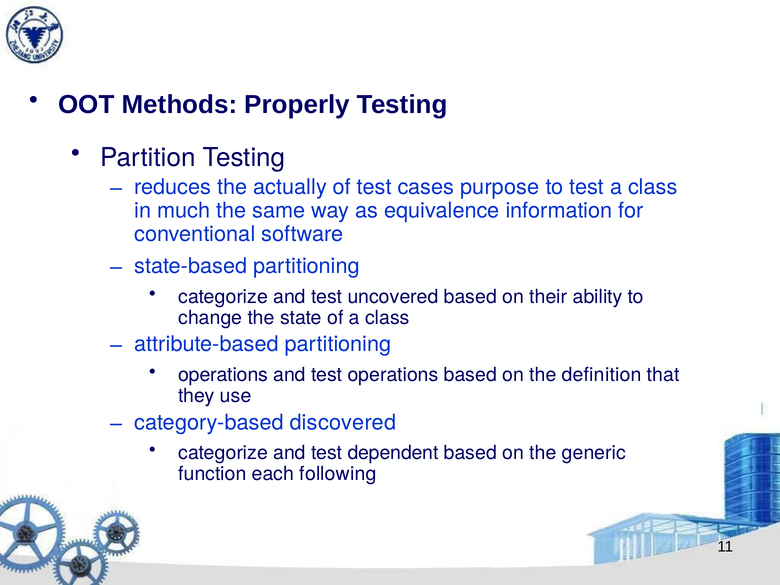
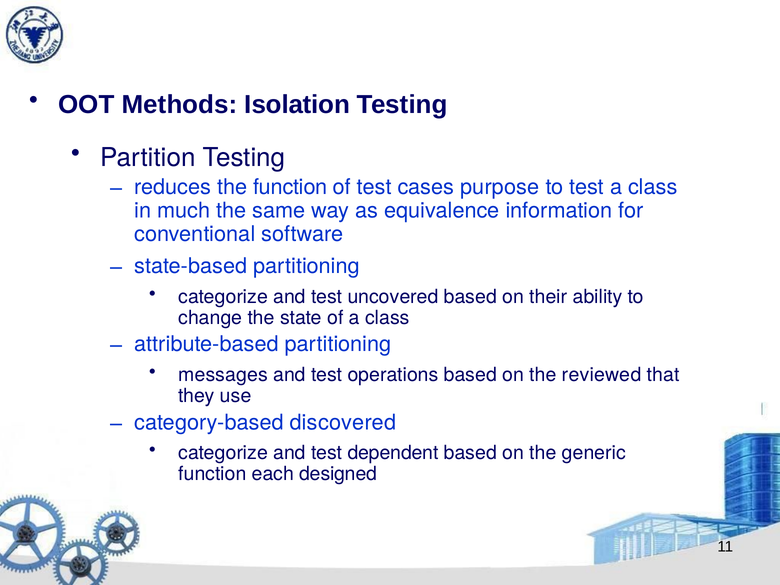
Properly: Properly -> Isolation (297, 105)
the actually: actually -> function (290, 187)
operations: operations -> messages (223, 375)
definition: definition -> reviewed (602, 375)
following: following -> designed (338, 474)
